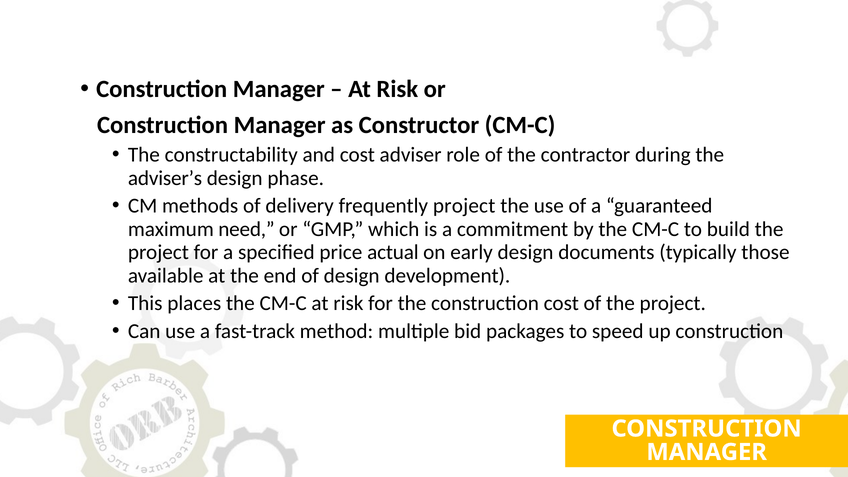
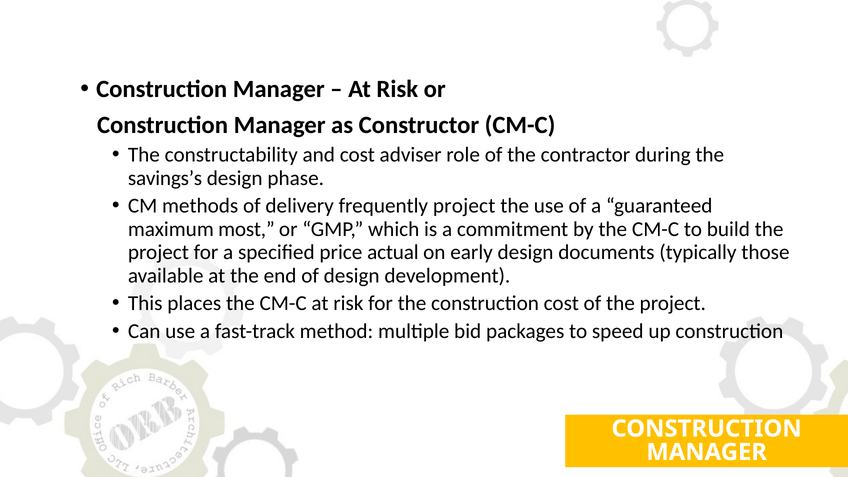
adviser’s: adviser’s -> savings’s (165, 178)
need: need -> most (247, 229)
